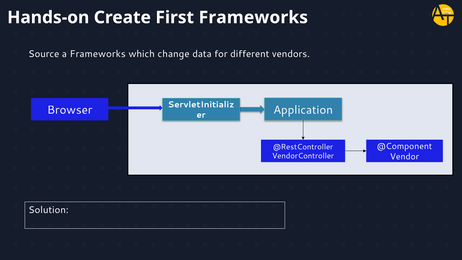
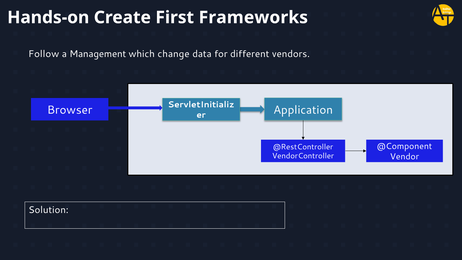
Source: Source -> Follow (44, 54)
a Frameworks: Frameworks -> Management (98, 54)
